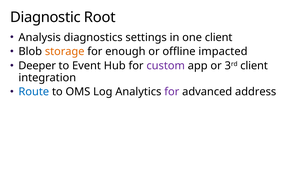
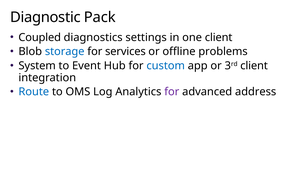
Root: Root -> Pack (100, 17)
Analysis: Analysis -> Coupled (40, 37)
storage colour: orange -> blue (65, 52)
enough: enough -> services (125, 52)
impacted: impacted -> problems (223, 52)
Deeper: Deeper -> System (37, 66)
custom colour: purple -> blue (166, 66)
